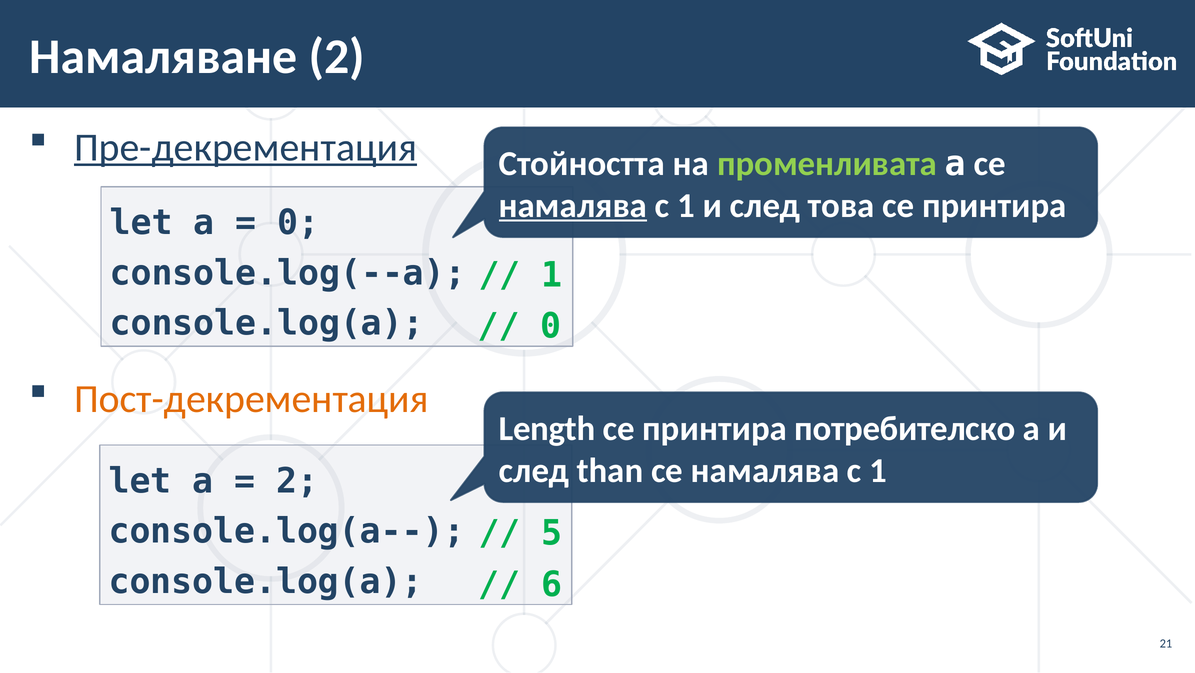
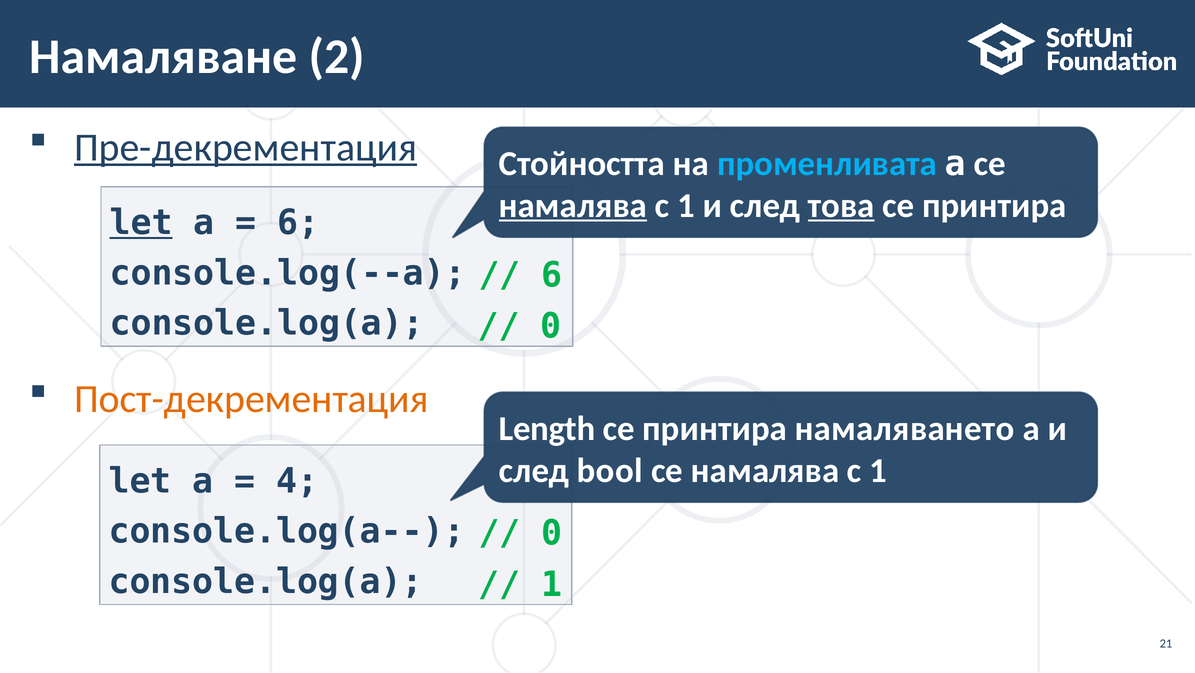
променливата colour: light green -> light blue (827, 164)
това underline: none -> present (841, 205)
let underline: none -> present (141, 223)
0: 0 -> 6 (298, 223)
1: 1 -> 6 (552, 275)
потребителско: потребителско -> намаляването (905, 428)
than: than -> bool (610, 470)
2: 2 -> 4 (297, 481)
5: 5 -> 0 (552, 533)
6: 6 -> 1 (552, 584)
